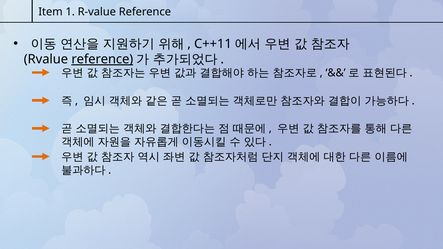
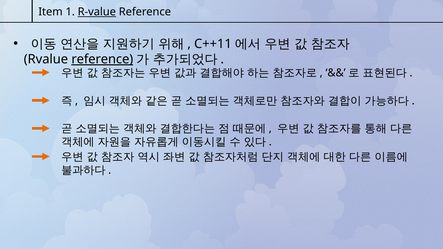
R-value underline: none -> present (97, 12)
